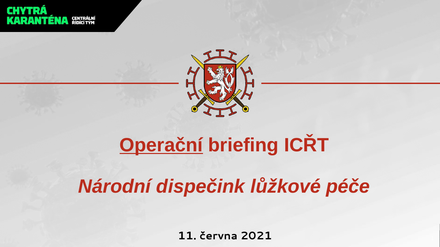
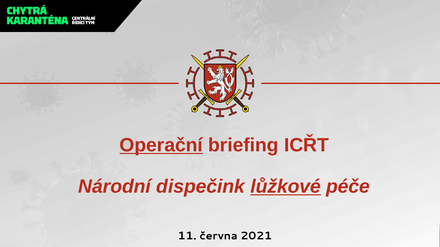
lůžkové underline: none -> present (286, 187)
